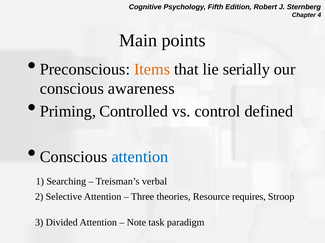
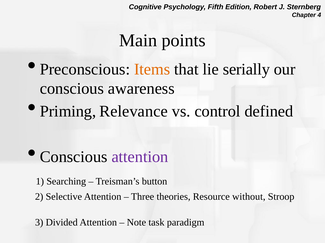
Controlled: Controlled -> Relevance (134, 112)
attention colour: blue -> purple (140, 157)
verbal: verbal -> button (155, 182)
requires: requires -> without (249, 197)
